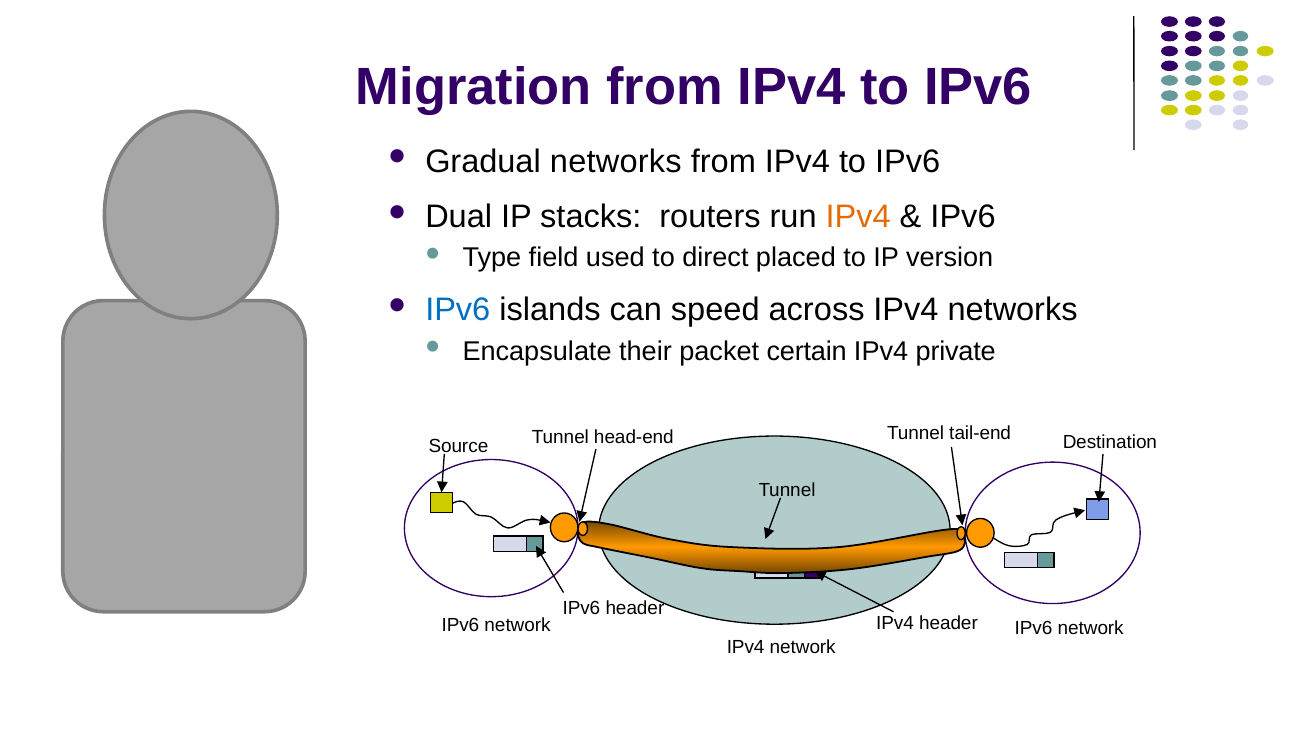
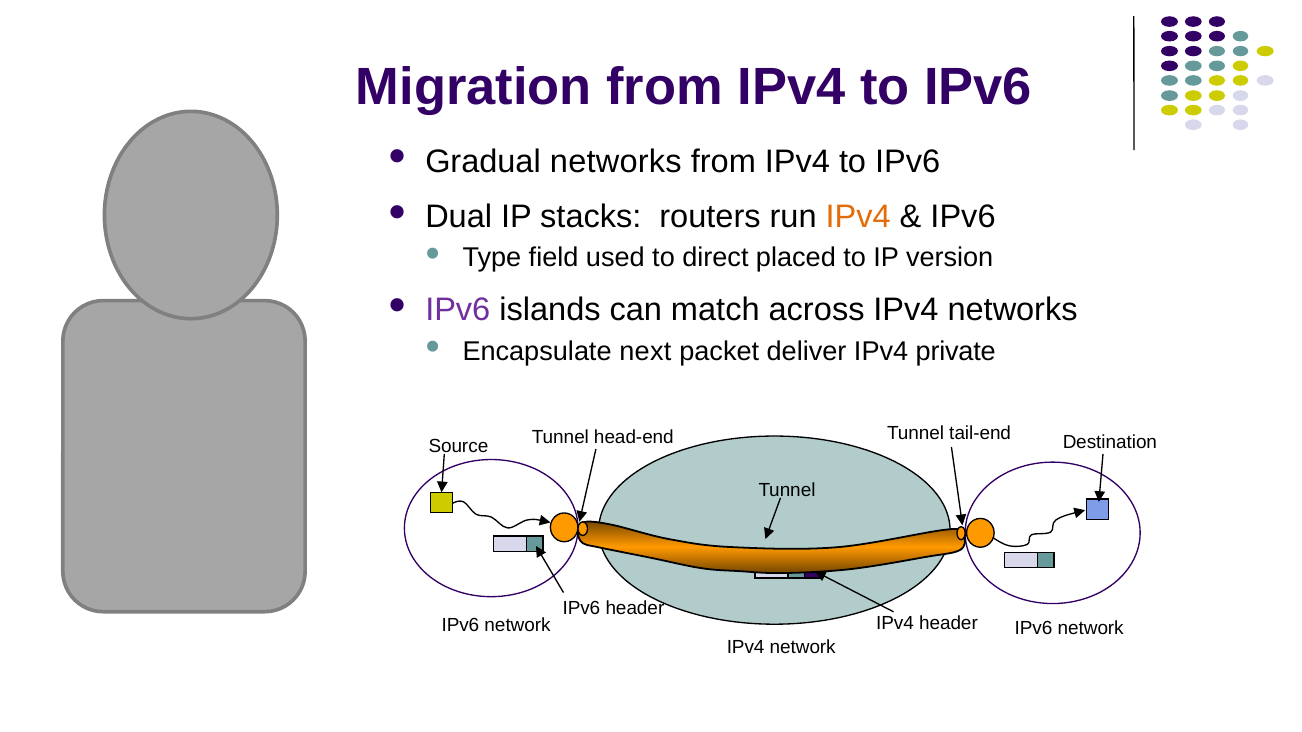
IPv6 colour: blue -> purple (458, 310)
speed: speed -> match (715, 310)
their: their -> next (645, 351)
certain: certain -> deliver (807, 351)
